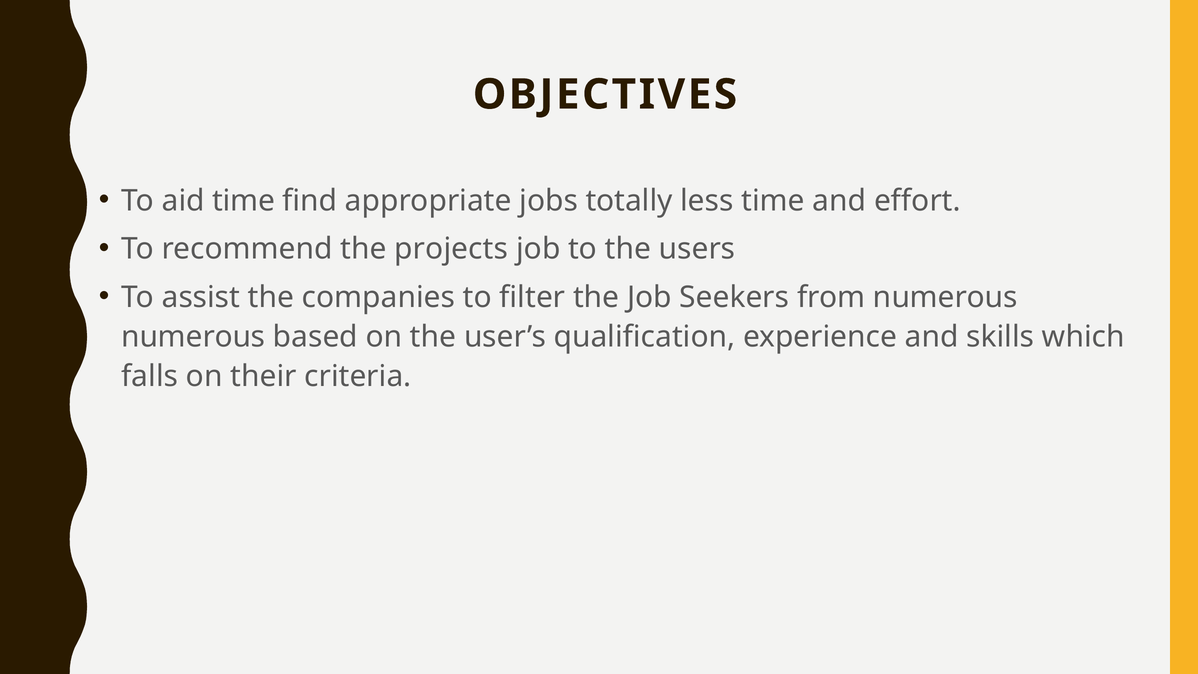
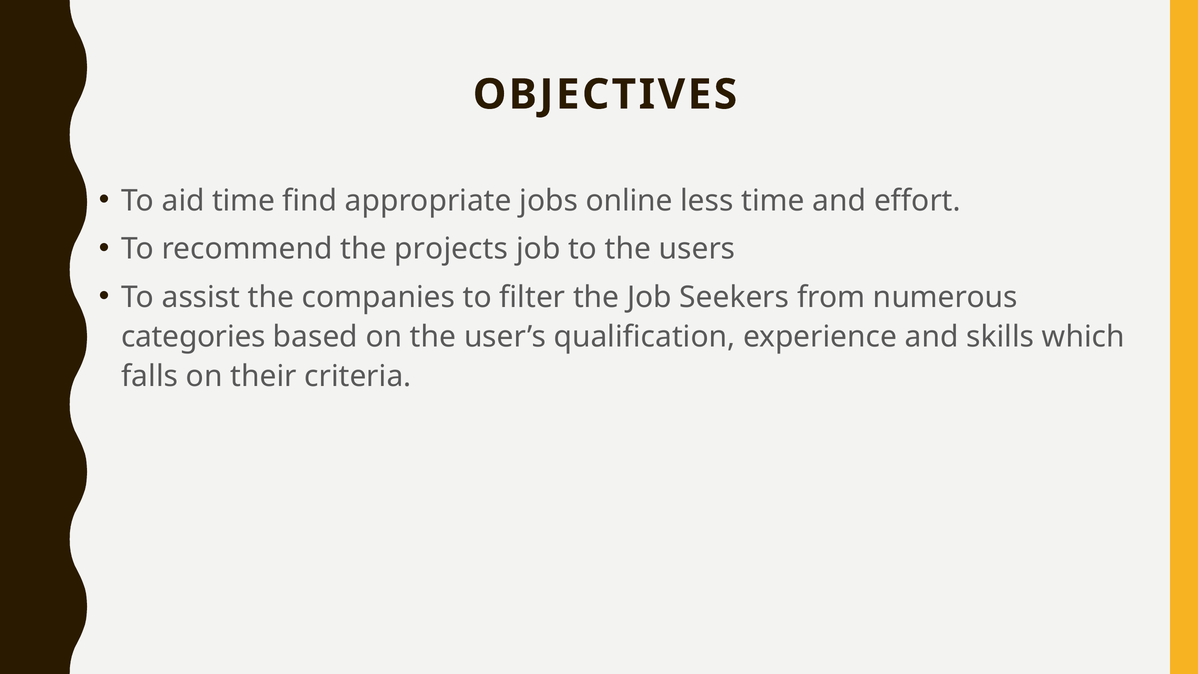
totally: totally -> online (629, 201)
numerous: numerous -> categories (193, 337)
